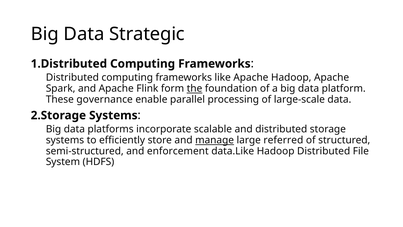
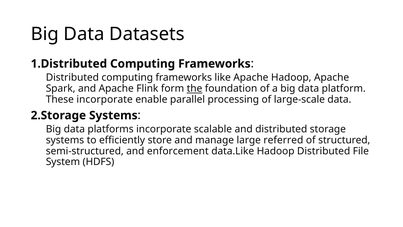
Strategic: Strategic -> Datasets (147, 34)
These governance: governance -> incorporate (105, 99)
manage underline: present -> none (215, 140)
